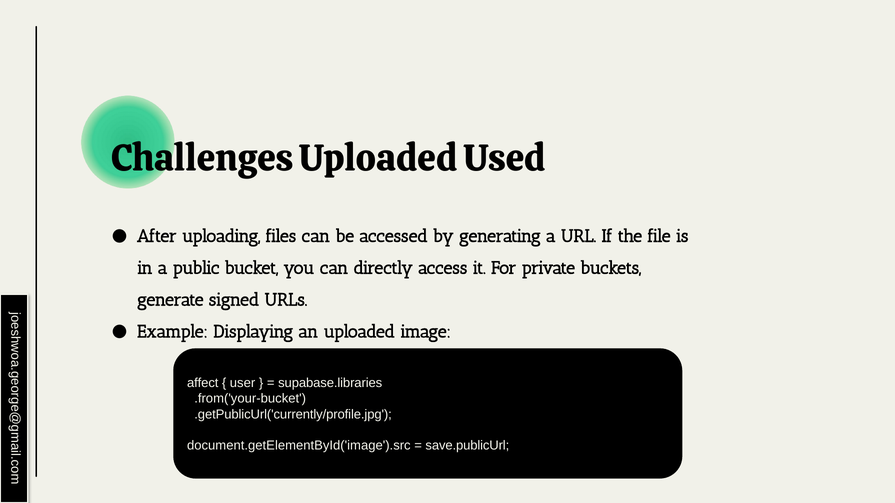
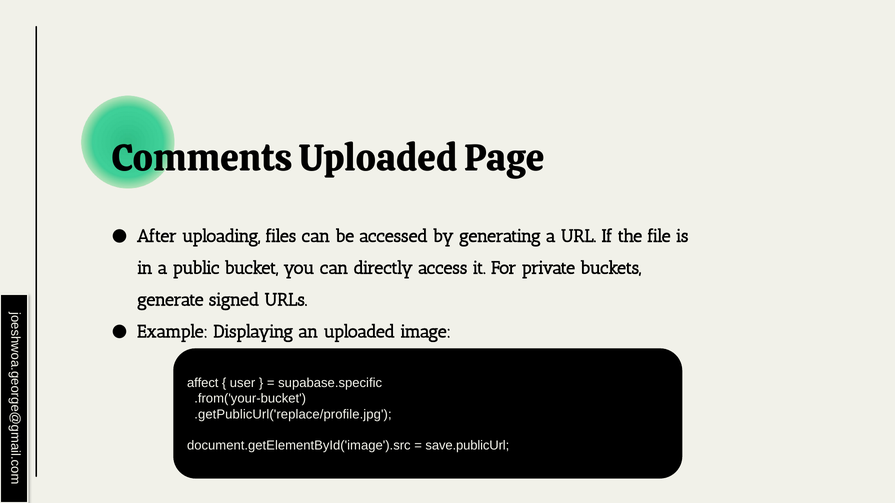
Challenges: Challenges -> Comments (202, 158)
Used: Used -> Page (504, 158)
supabase.libraries: supabase.libraries -> supabase.specific (330, 383)
.getPublicUrl('currently/profile.jpg: .getPublicUrl('currently/profile.jpg -> .getPublicUrl('replace/profile.jpg (293, 415)
